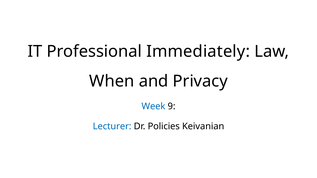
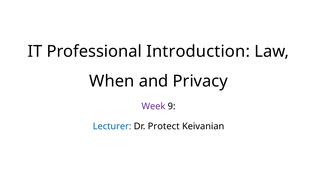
Immediately: Immediately -> Introduction (198, 52)
Week colour: blue -> purple (153, 107)
Policies: Policies -> Protect (164, 127)
